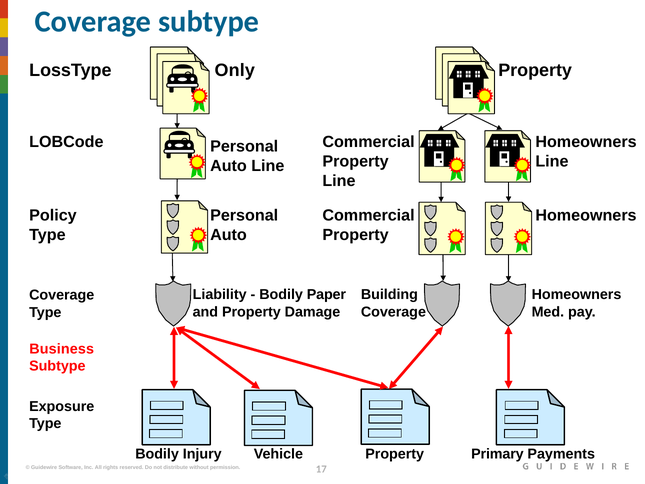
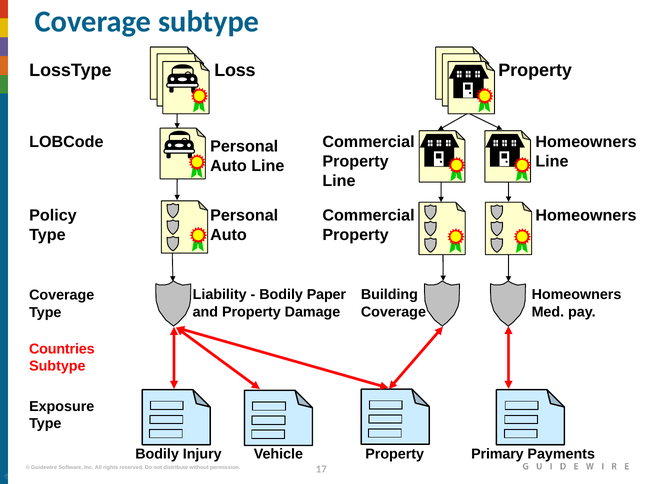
Only: Only -> Loss (235, 70)
Business: Business -> Countries (62, 349)
